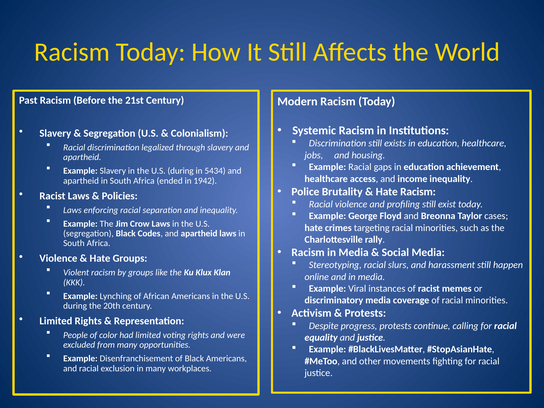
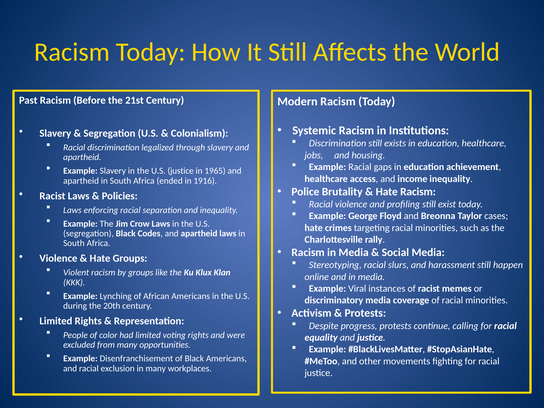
during: during -> justice (181, 171)
5434: 5434 -> 1965 (215, 171)
1942: 1942 -> 1916 (205, 181)
